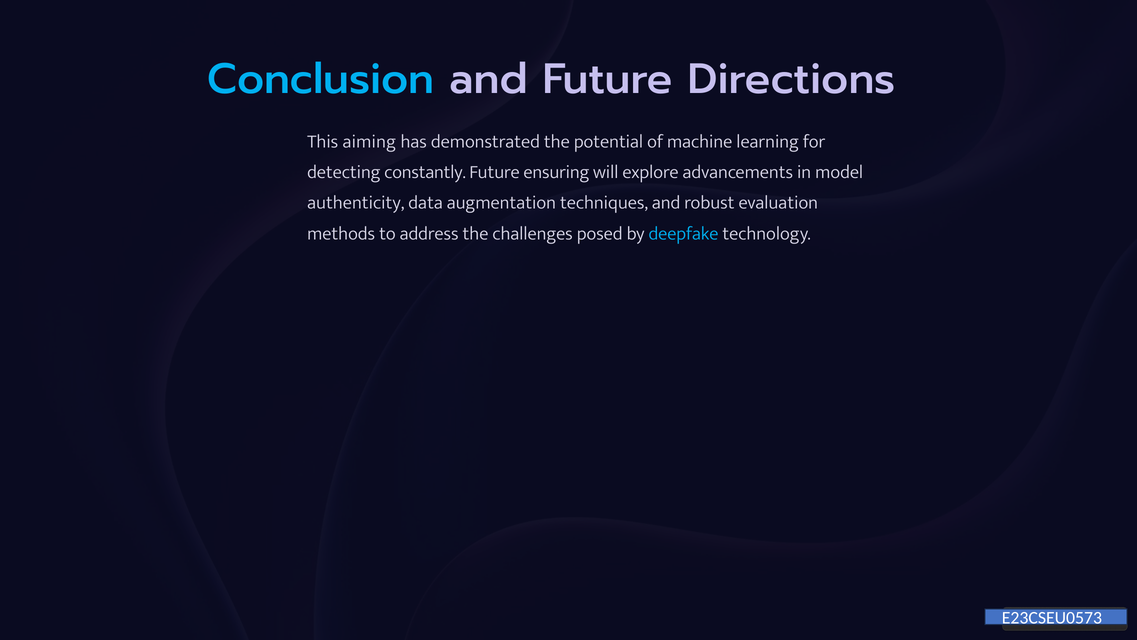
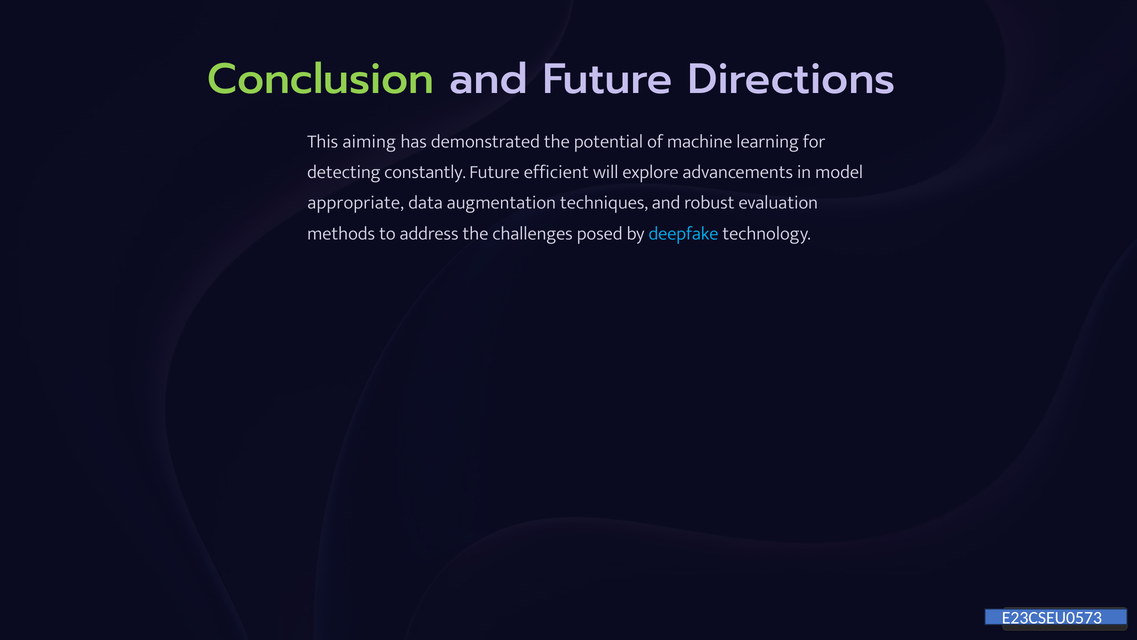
Conclusion colour: light blue -> light green (321, 79)
ensuring: ensuring -> efficient (556, 172)
authenticity: authenticity -> appropriate (356, 203)
